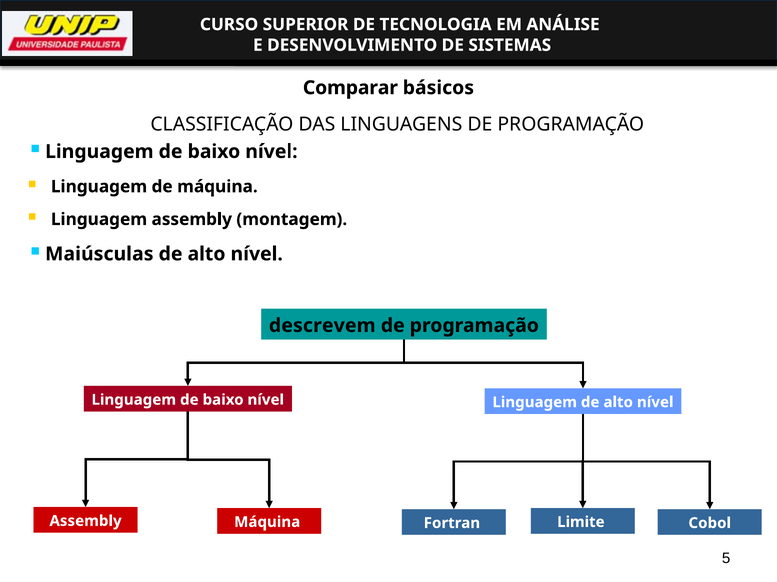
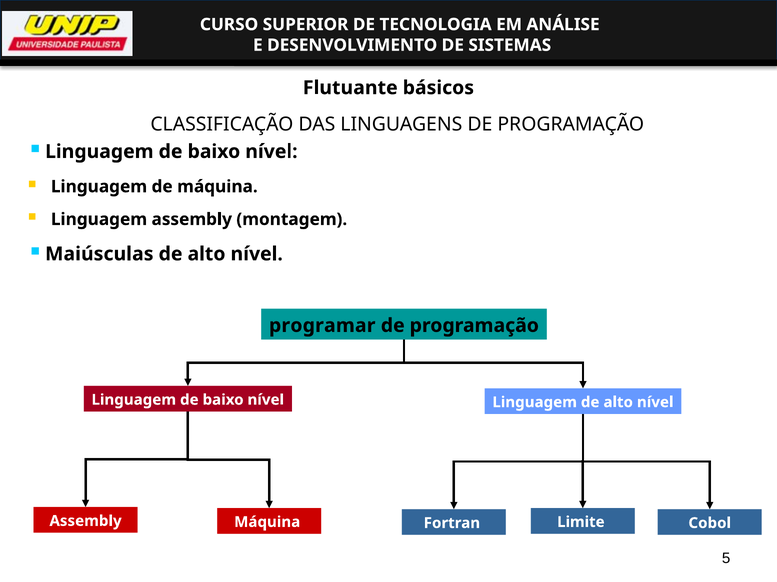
Comparar: Comparar -> Flutuante (350, 88)
descrevem: descrevem -> programar (322, 326)
